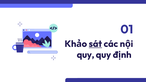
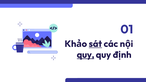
quy underline: none -> present (86, 55)
